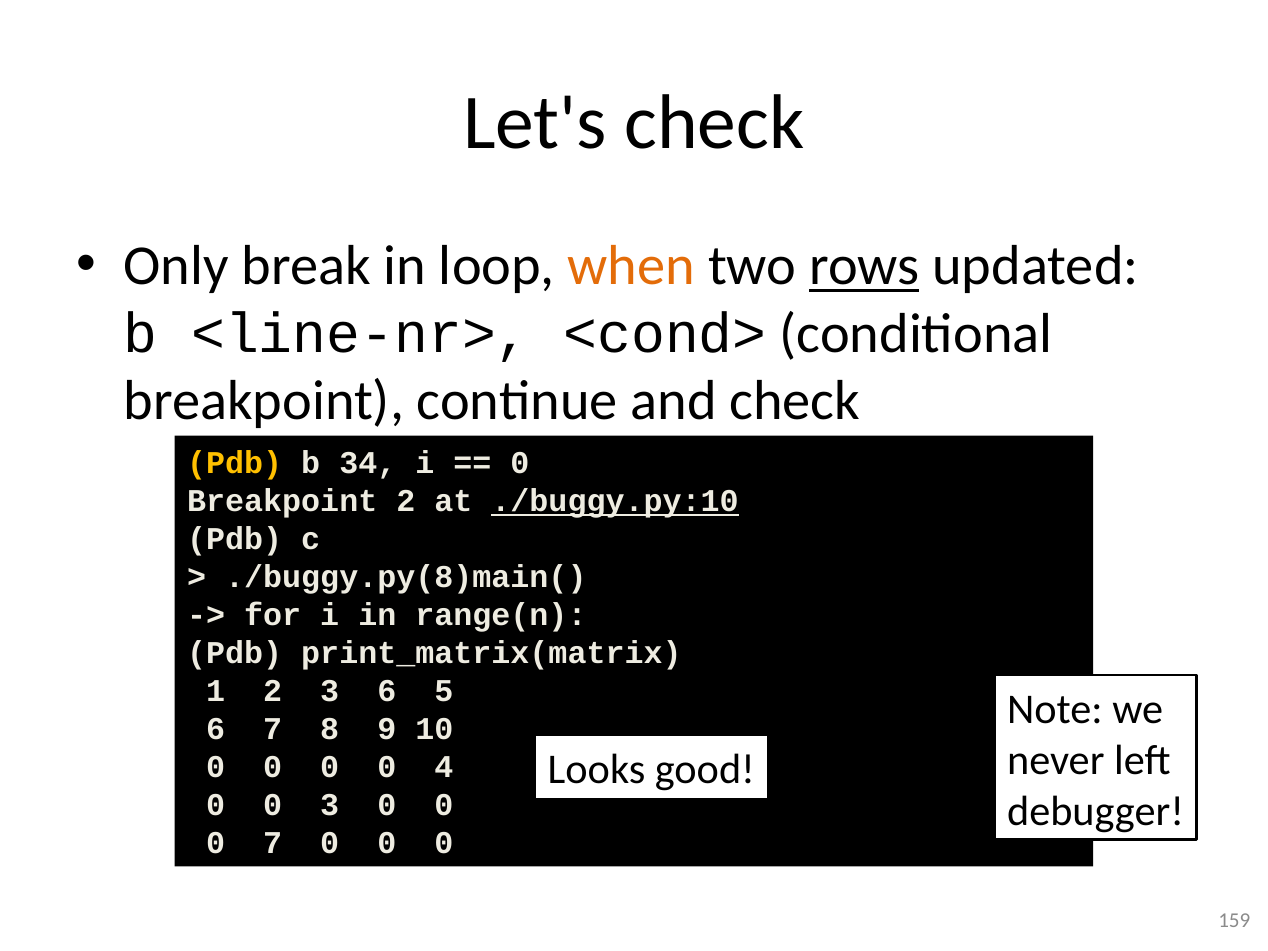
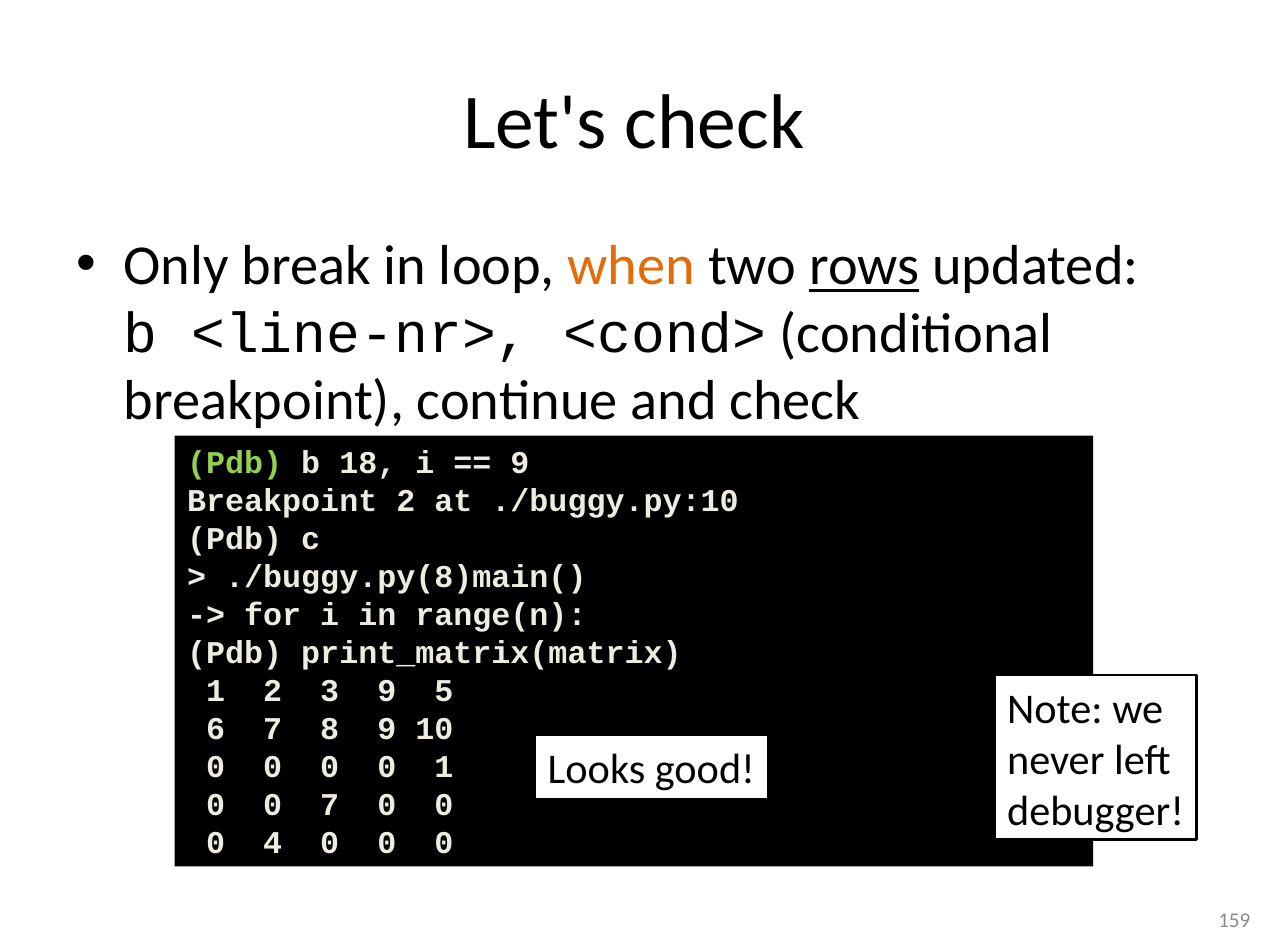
Pdb colour: yellow -> light green (235, 463)
34: 34 -> 18 (368, 463)
0: 0 -> 9 (520, 463)
./buggy.py:10 underline: present -> none (615, 501)
3 6: 6 -> 9 (387, 691)
0 4: 4 -> 1 (444, 767)
0 3: 3 -> 7 (330, 805)
0 7: 7 -> 4 (273, 843)
